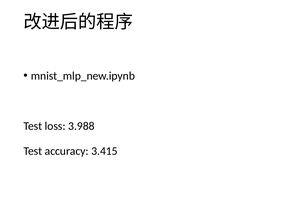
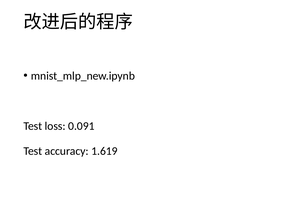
3.988: 3.988 -> 0.091 (81, 126)
3.415: 3.415 -> 1.619 (104, 151)
